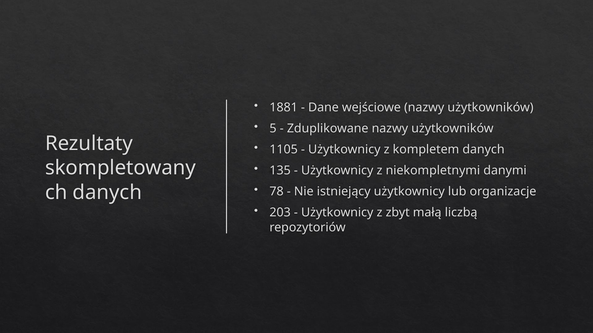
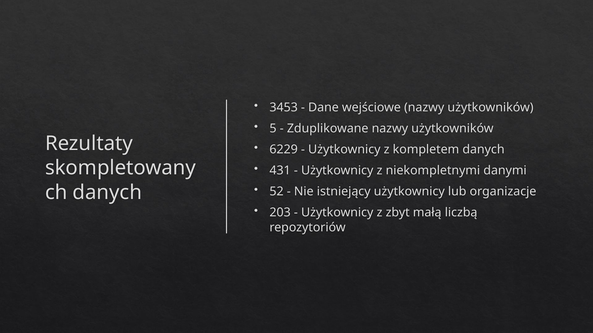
1881: 1881 -> 3453 (284, 108)
1105: 1105 -> 6229 (284, 150)
135: 135 -> 431 (280, 171)
78: 78 -> 52 (277, 192)
